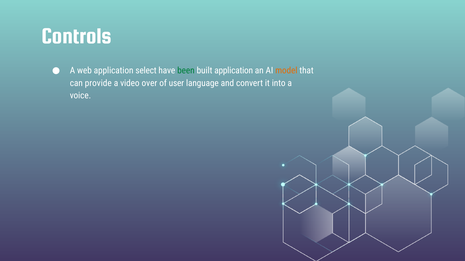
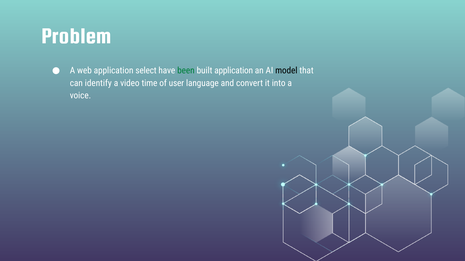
Controls: Controls -> Problem (76, 36)
model colour: orange -> black (286, 71)
provide: provide -> identify (98, 83)
over: over -> time (149, 83)
